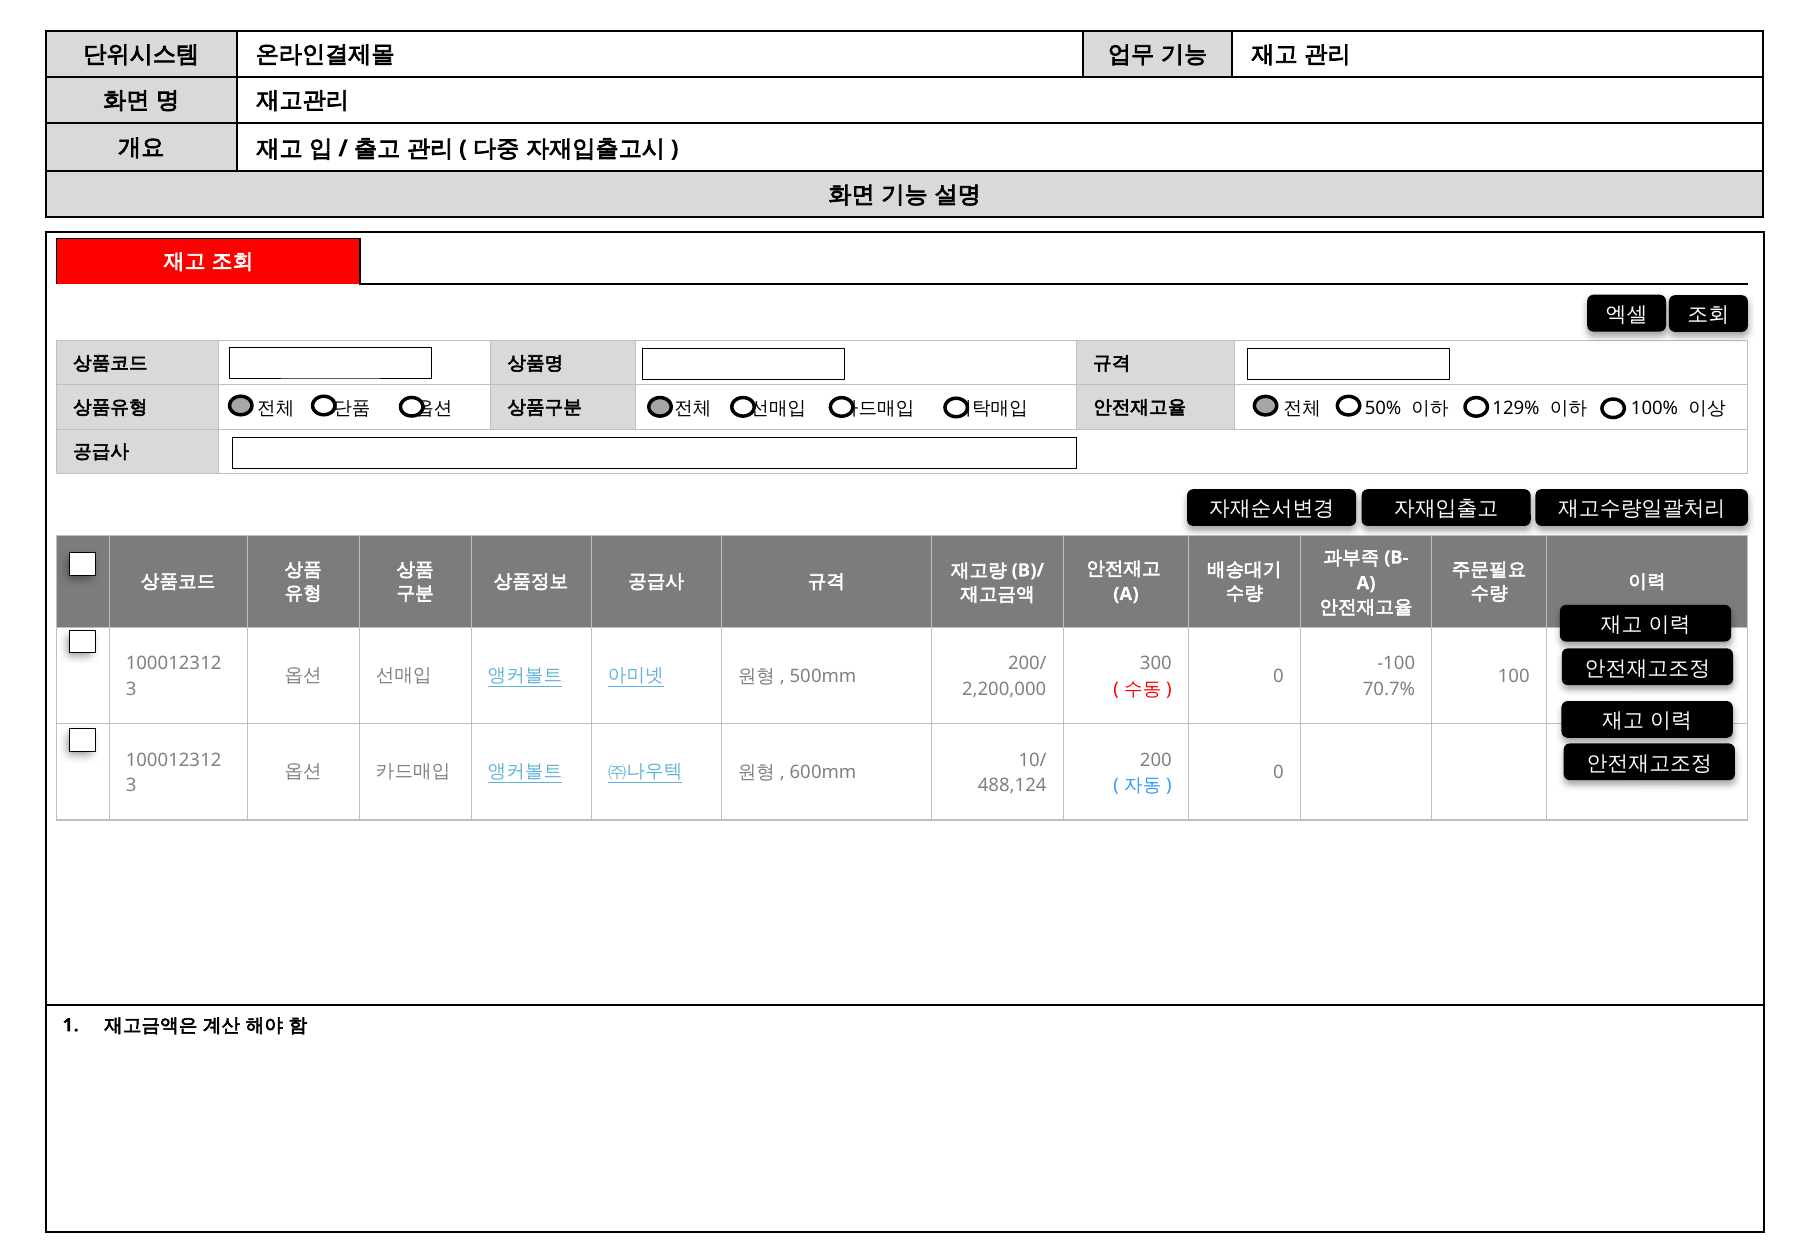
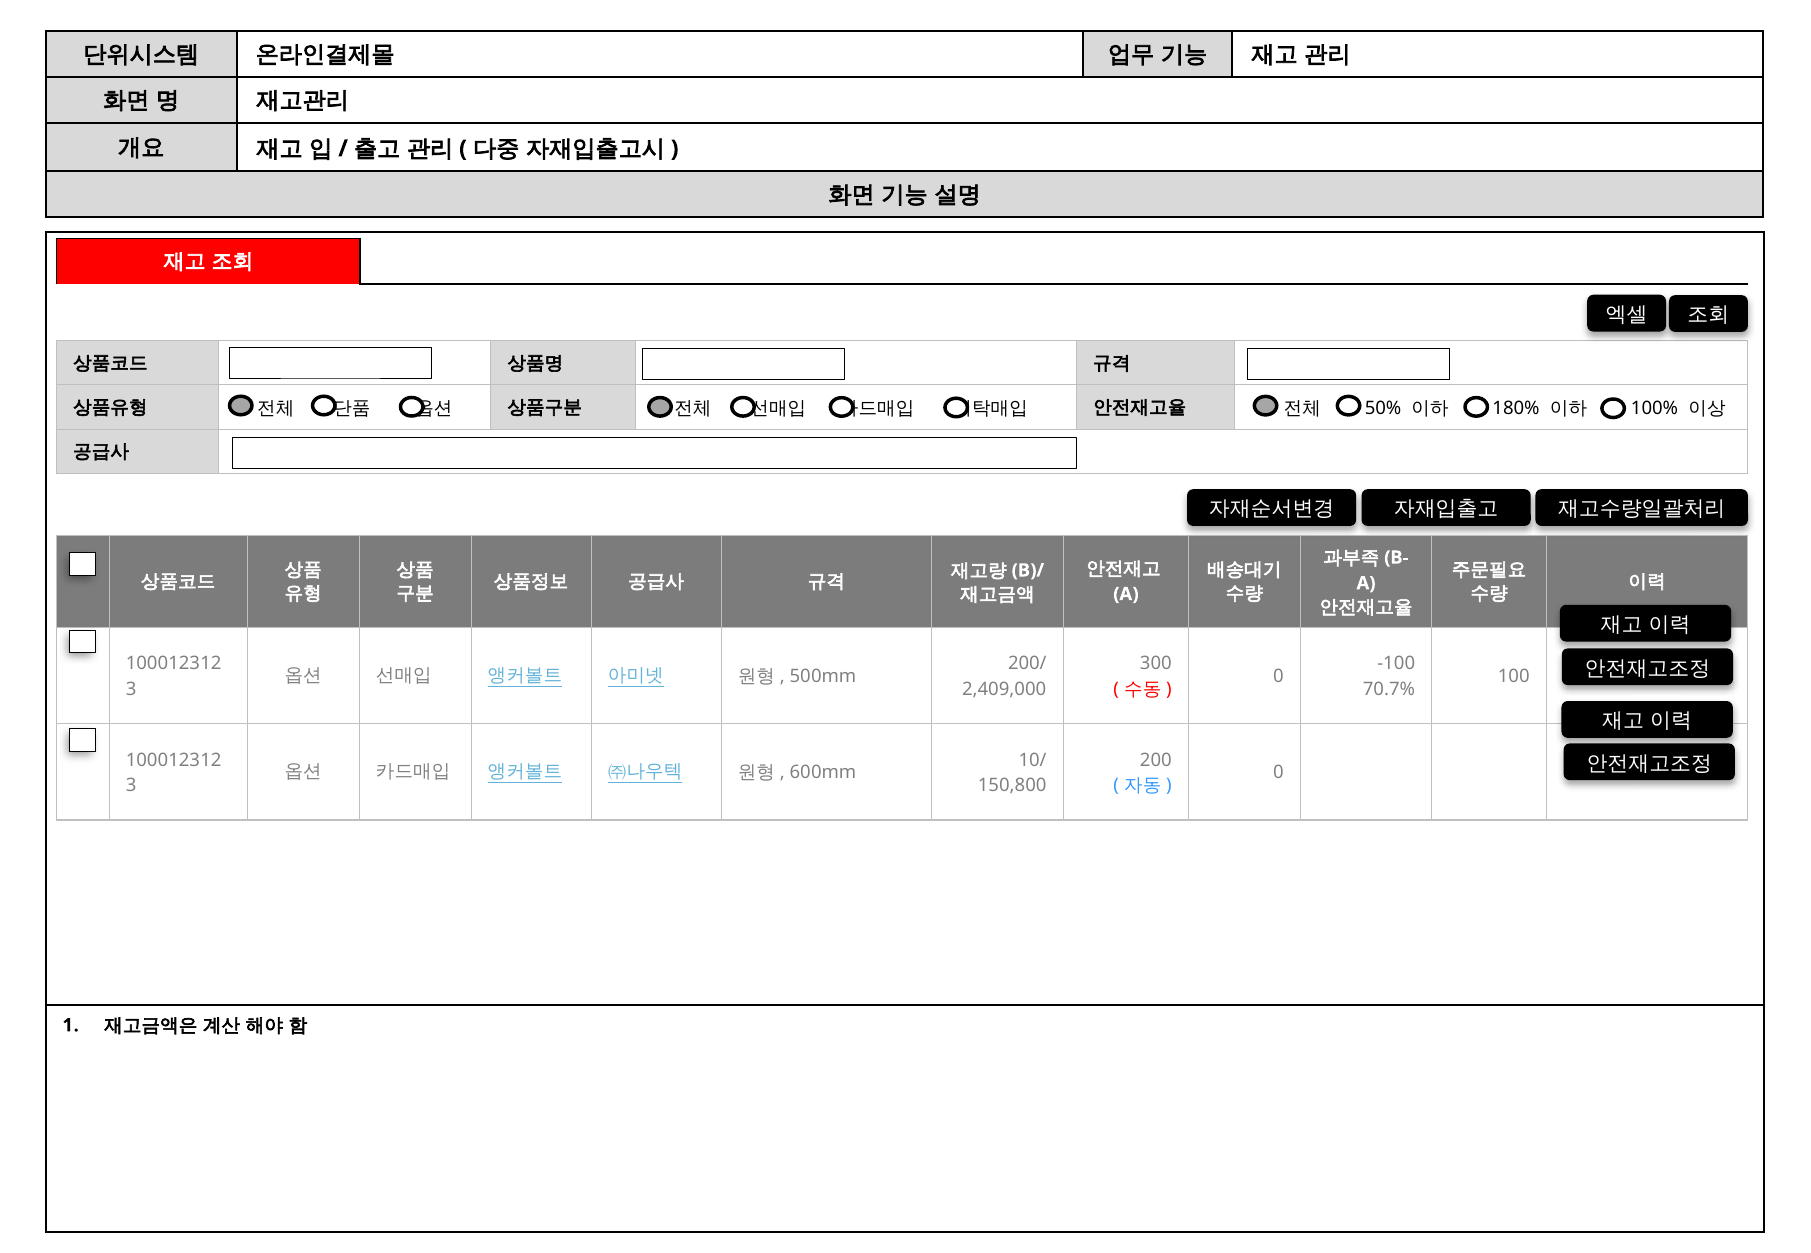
129%: 129% -> 180% (1516, 408)
2,200,000: 2,200,000 -> 2,409,000 (1004, 690)
488,124: 488,124 -> 150,800 (1012, 786)
